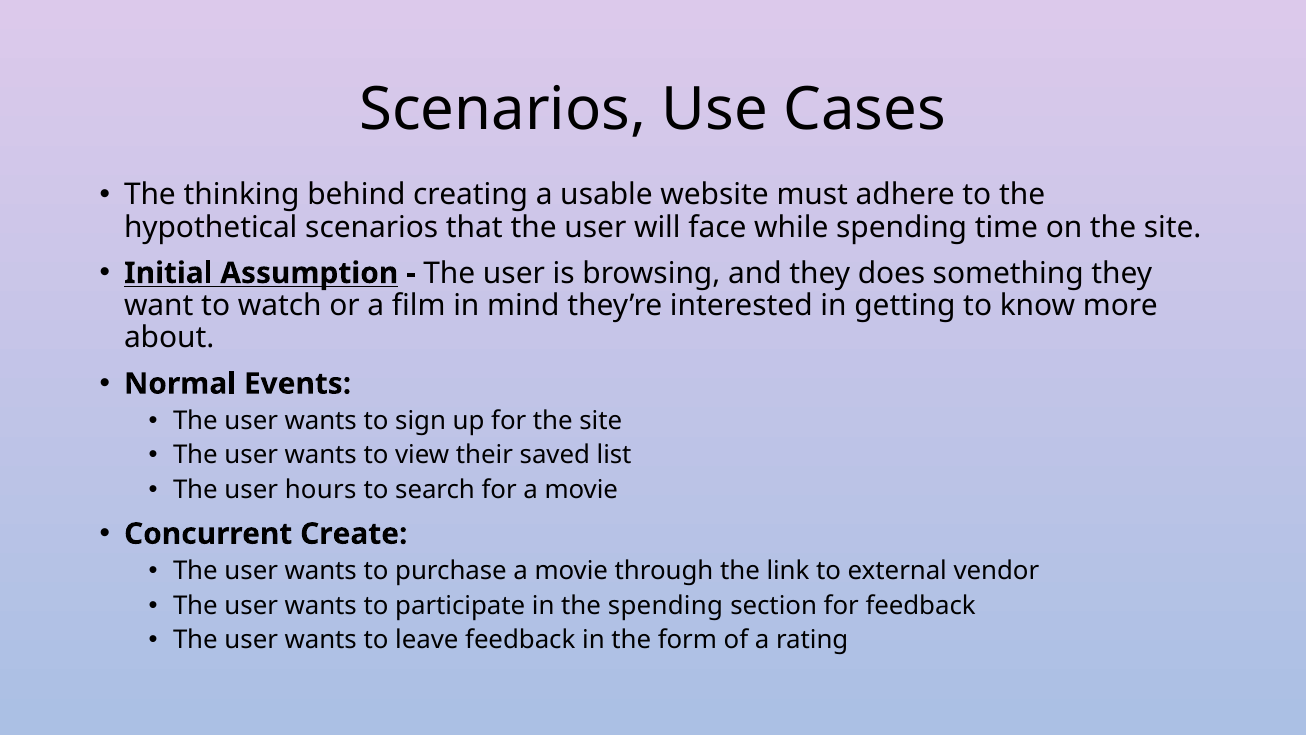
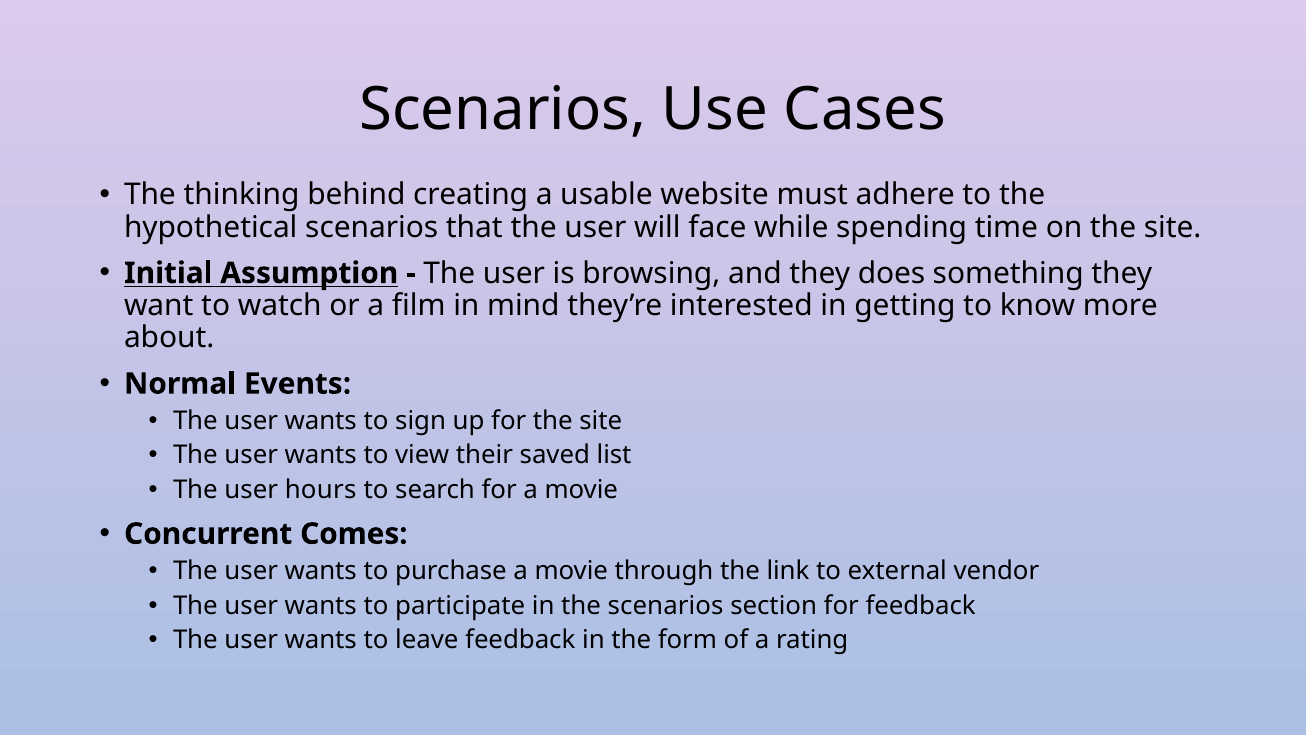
Create: Create -> Comes (354, 534)
the spending: spending -> scenarios (666, 605)
